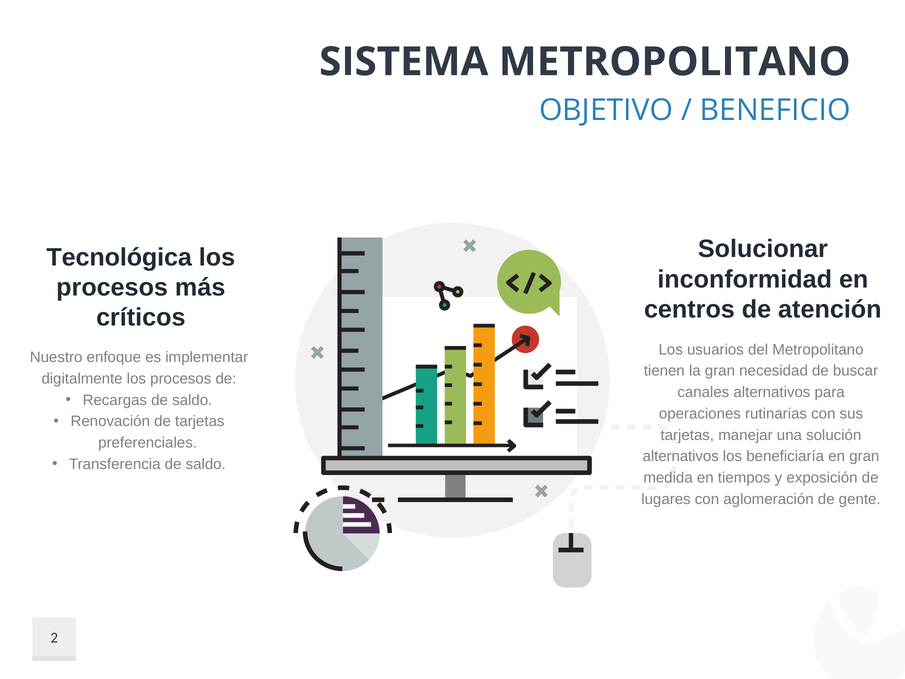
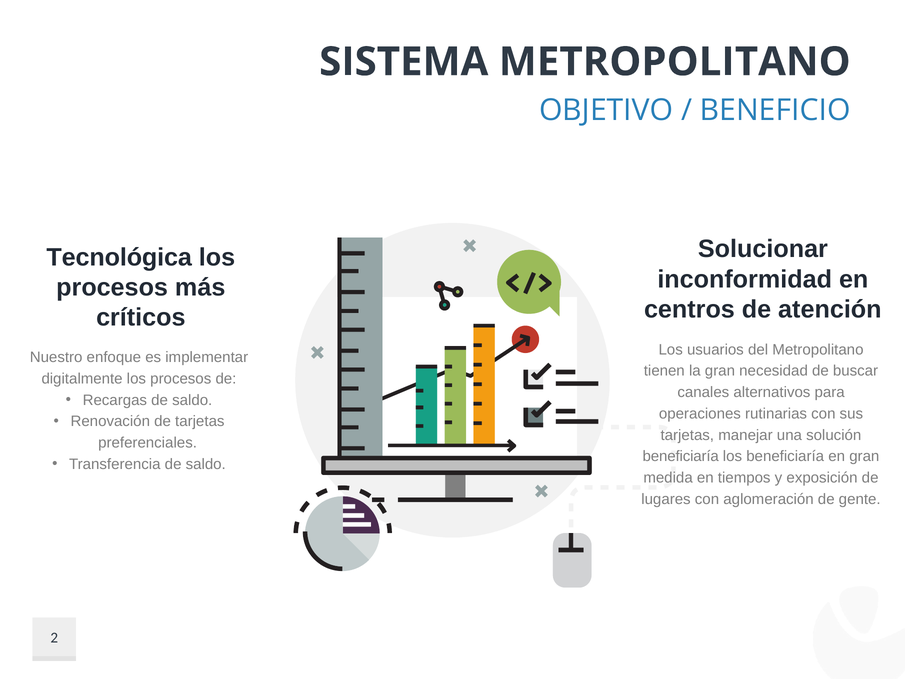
alternativos: alternativos -> beneficiaría (681, 456)
